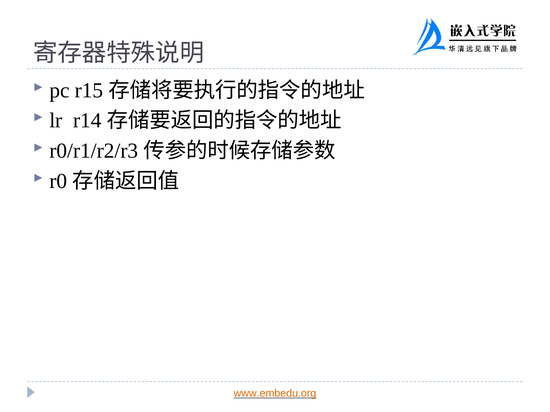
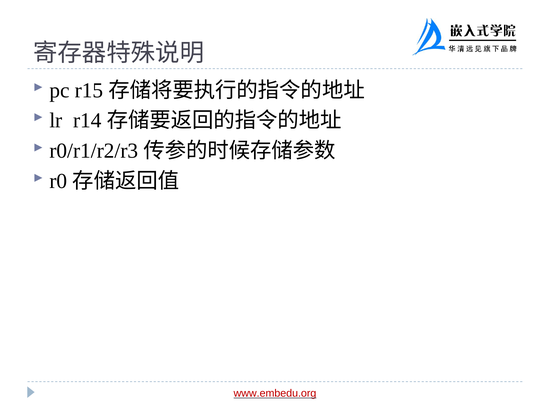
www.embedu.org colour: orange -> red (275, 394)
